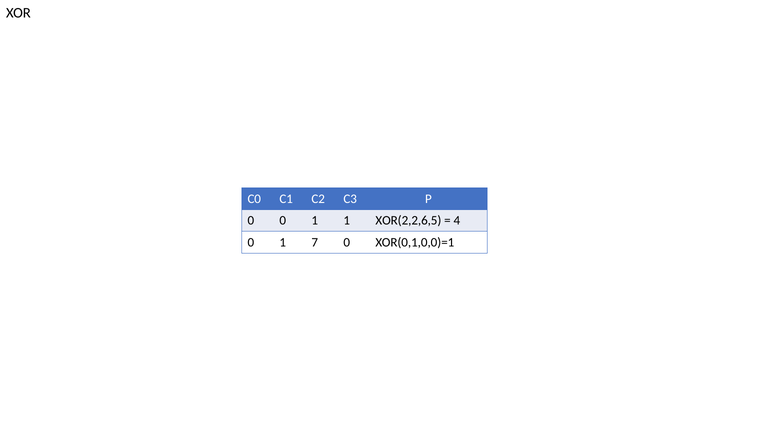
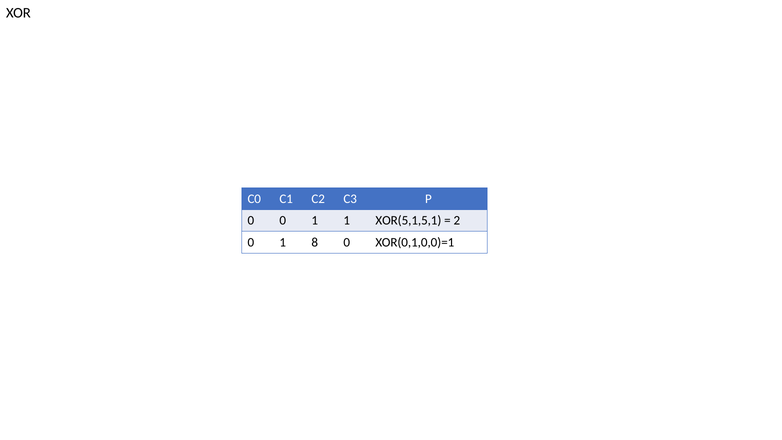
XOR(2,2,6,5: XOR(2,2,6,5 -> XOR(5,1,5,1 (408, 221)
4: 4 -> 2 (457, 221)
7: 7 -> 8 (315, 242)
